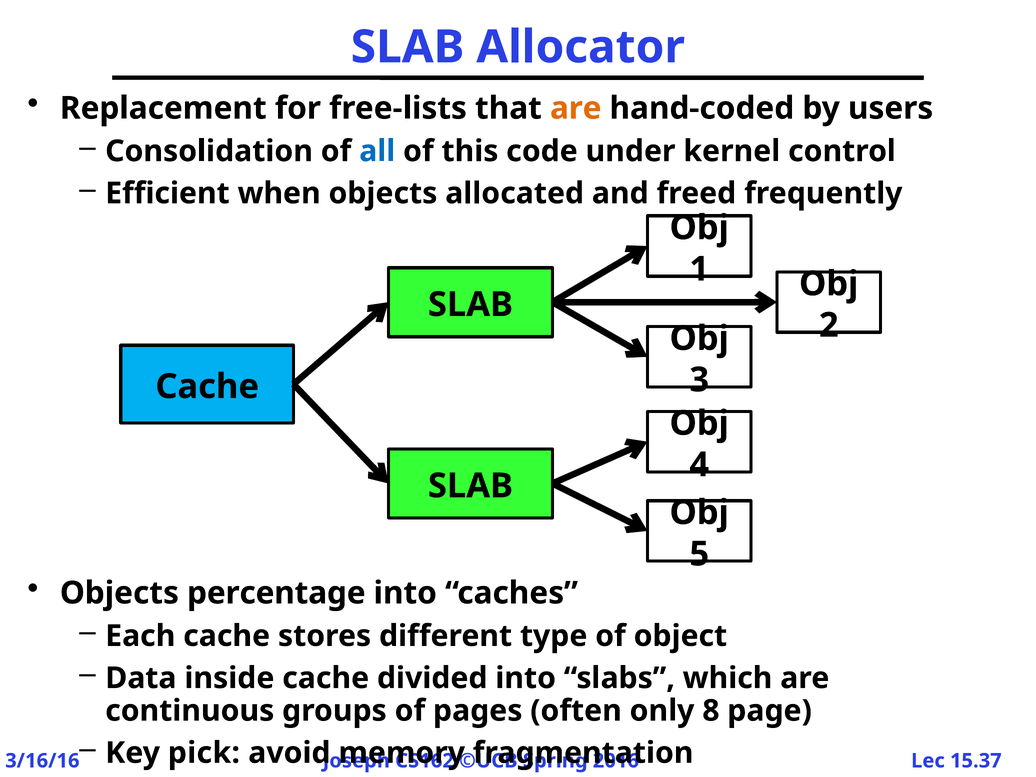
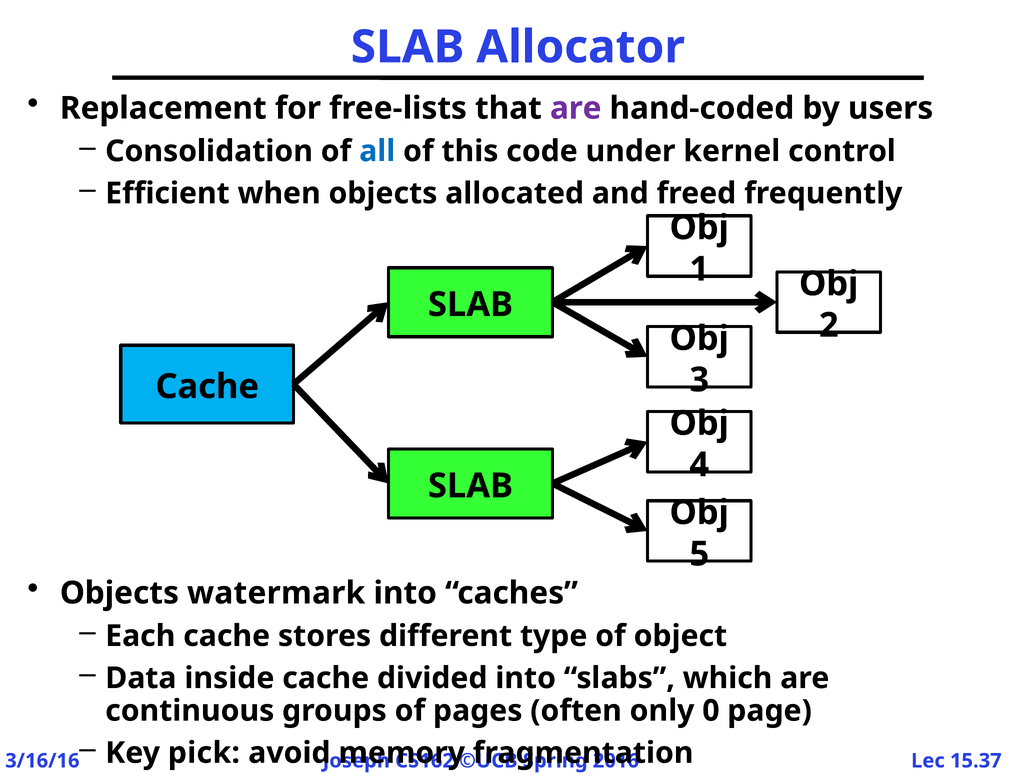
are colour: orange -> purple (576, 108)
percentage: percentage -> watermark (276, 593)
8: 8 -> 0 (711, 711)
